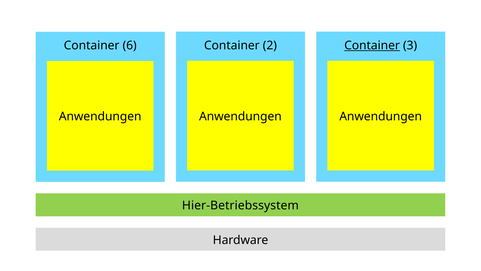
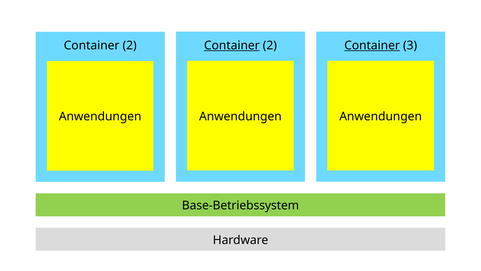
Container underline: none -> present (232, 45)
6: 6 -> 2 (130, 45)
Hier-Betriebssystem: Hier-Betriebssystem -> Base-Betriebssystem (240, 205)
